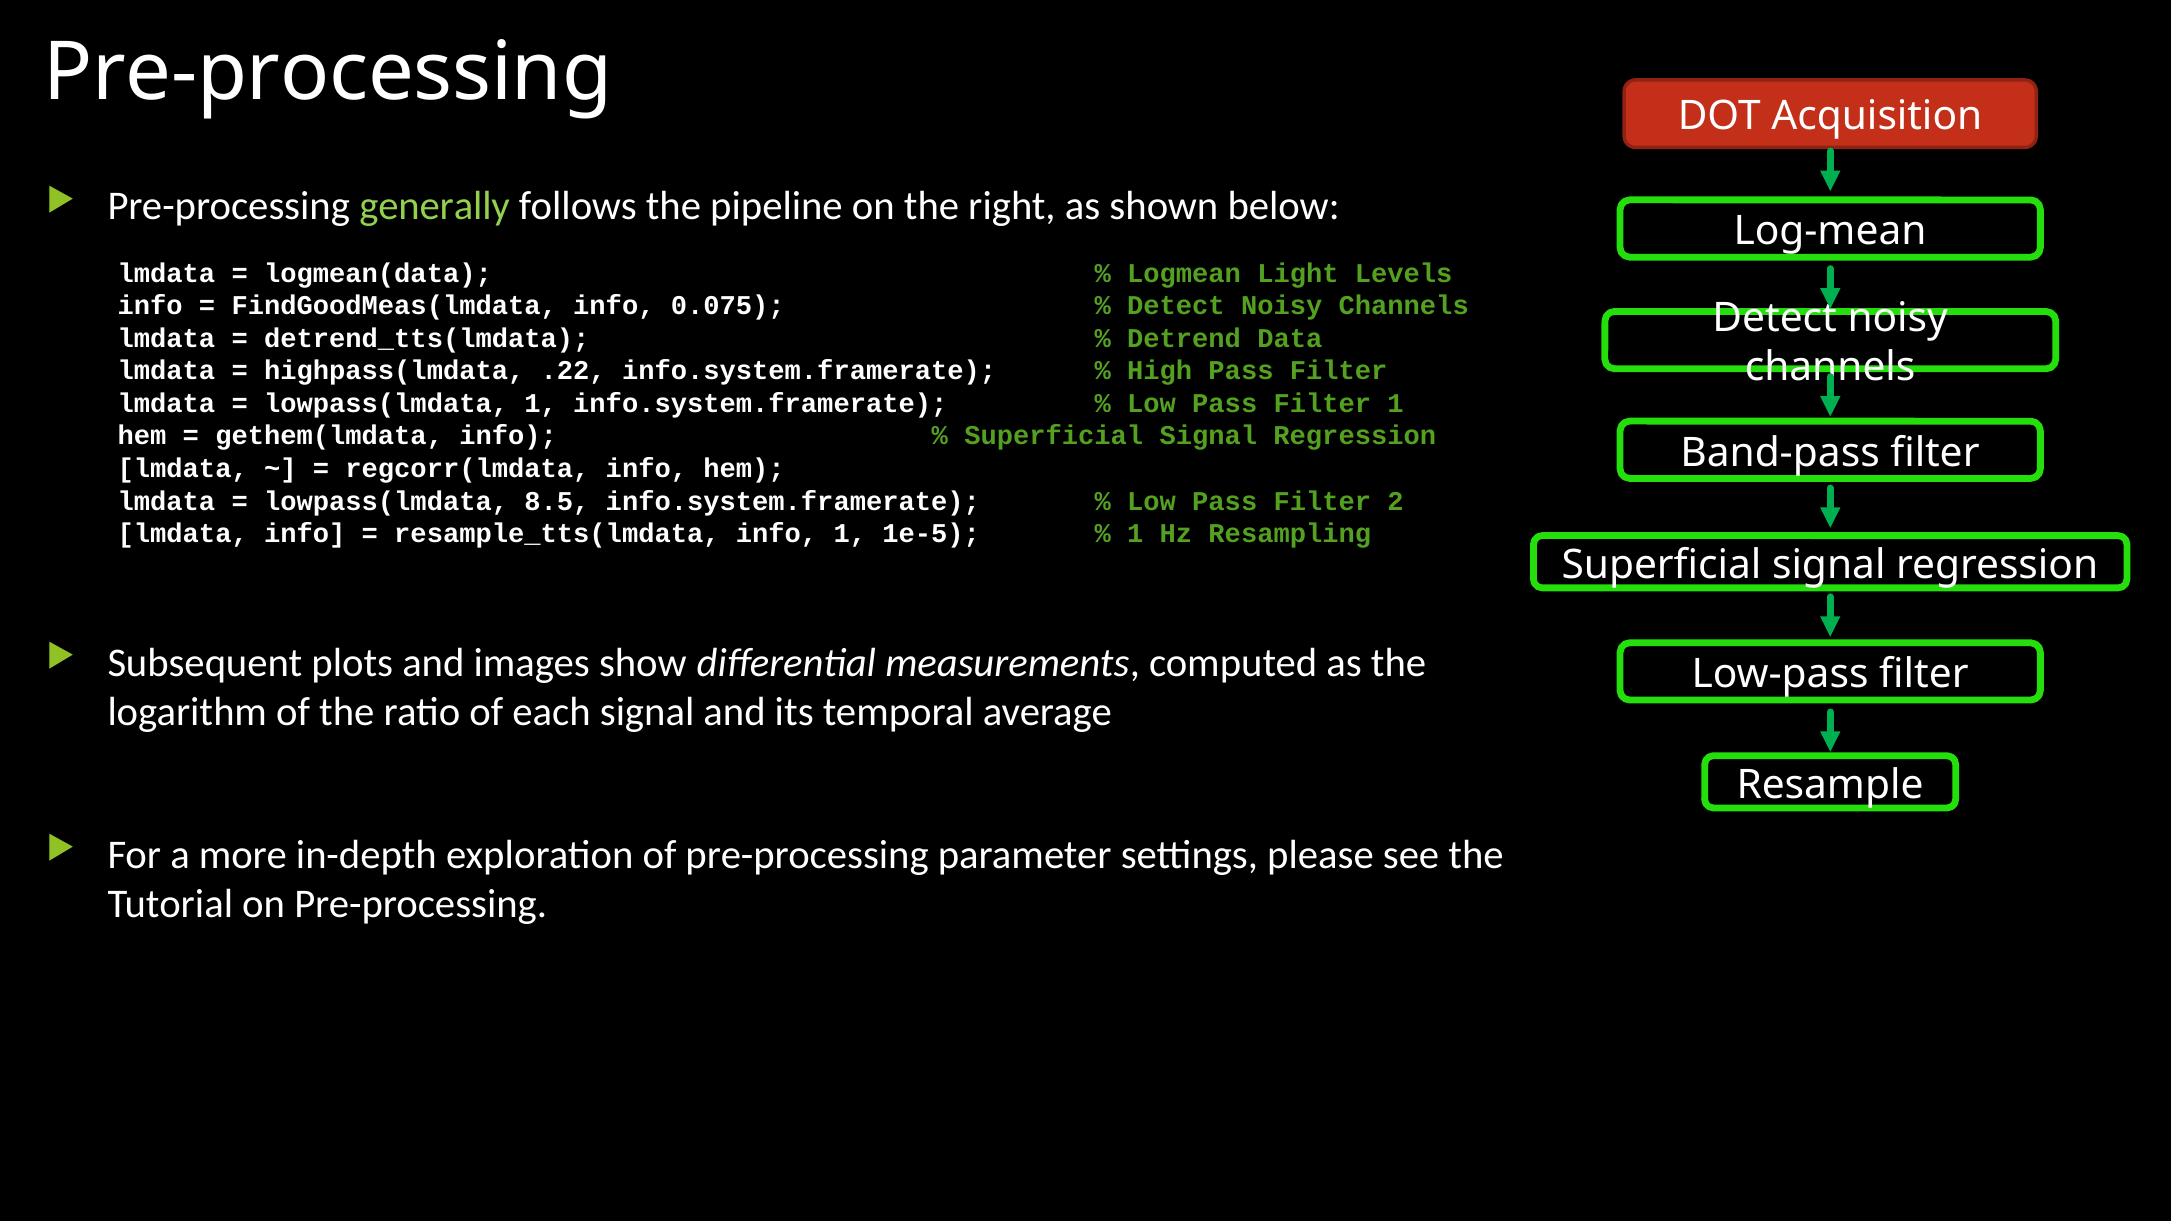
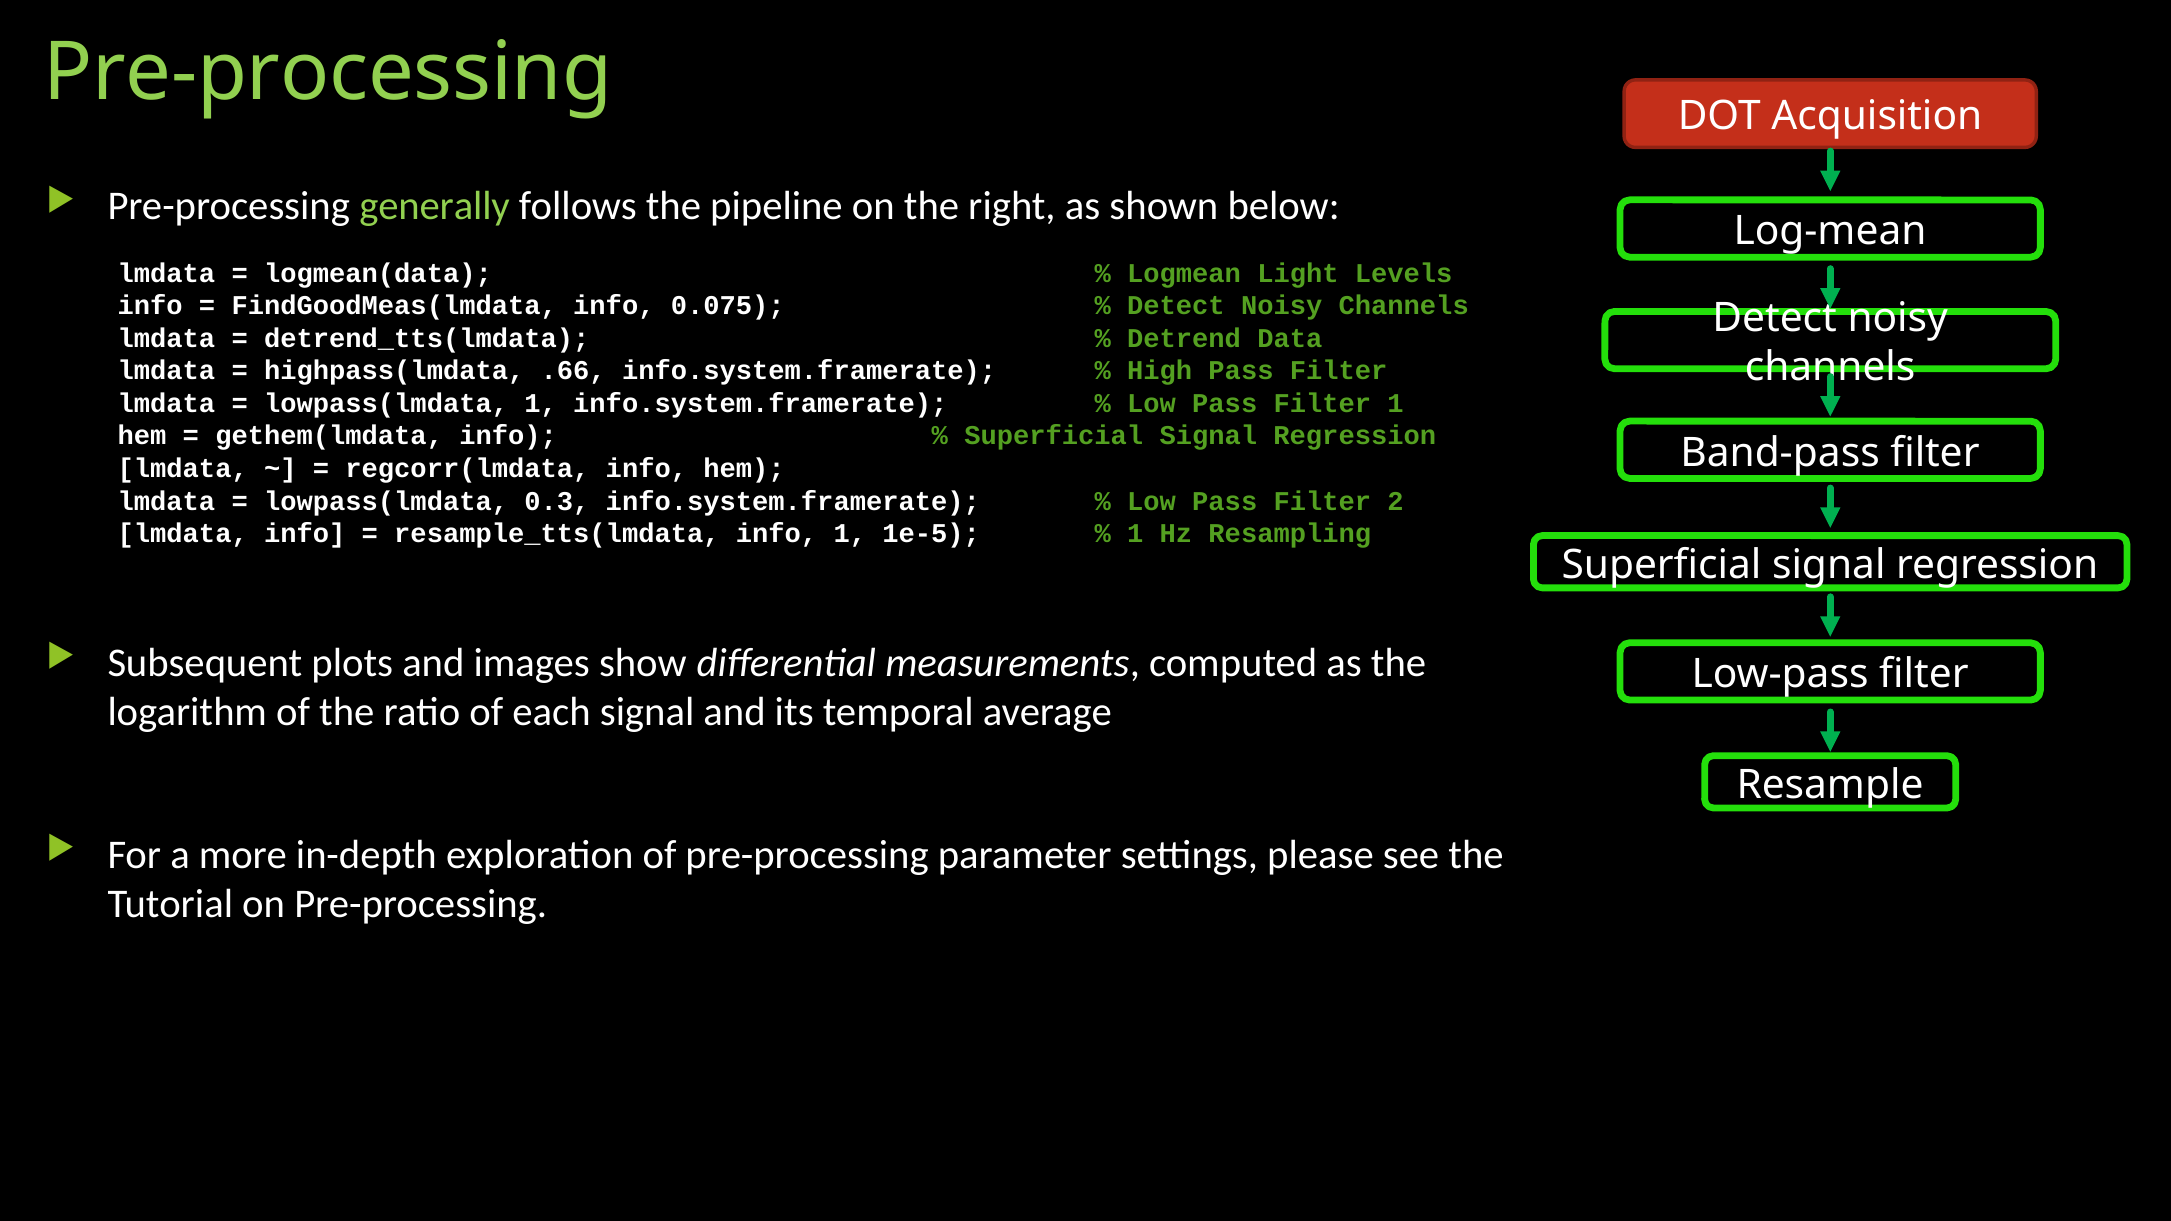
Pre-processing colour: white -> light green (328, 73)
.22: .22 -> .66 (573, 371)
8.5: 8.5 -> 0.3 (557, 501)
